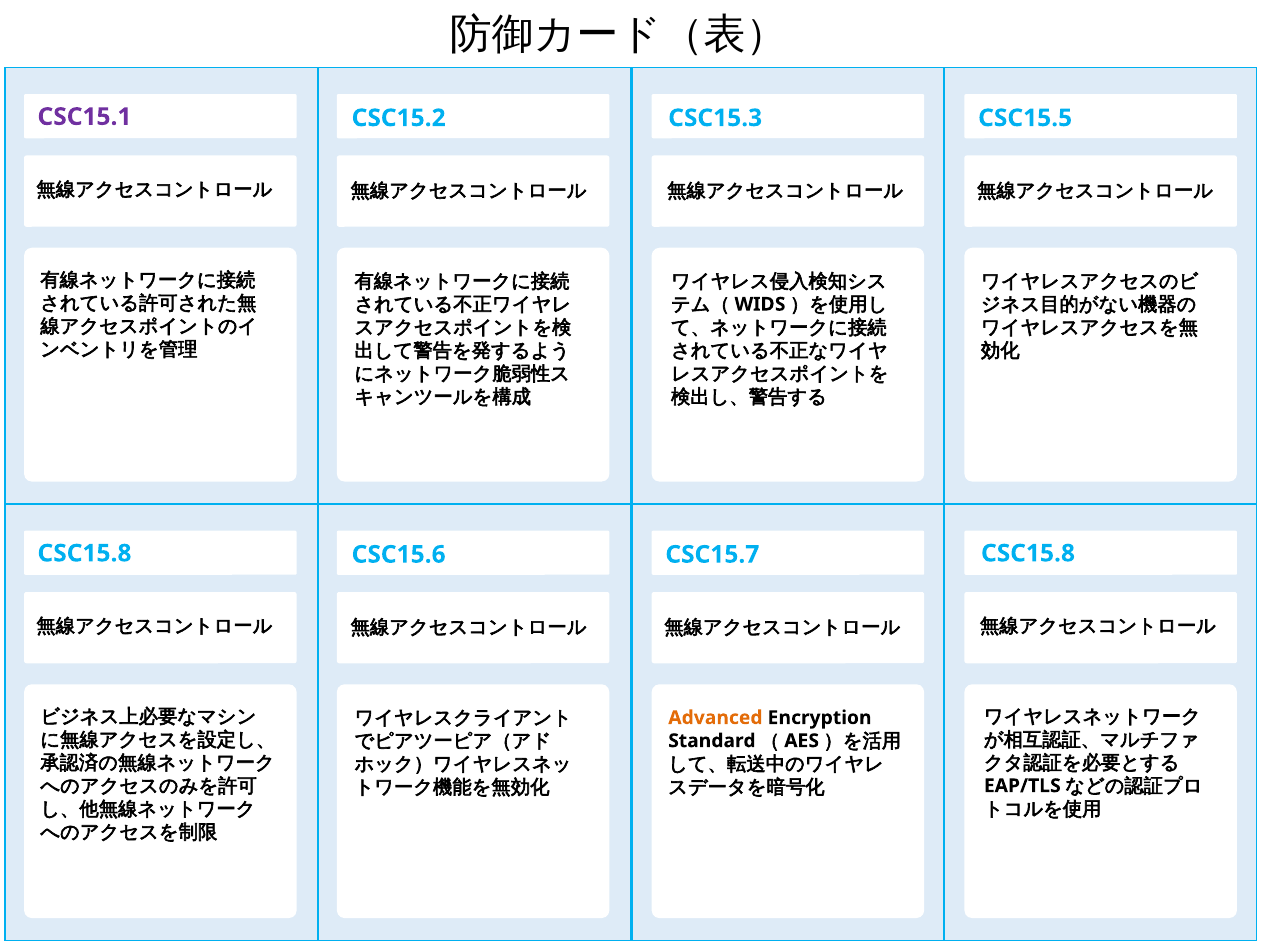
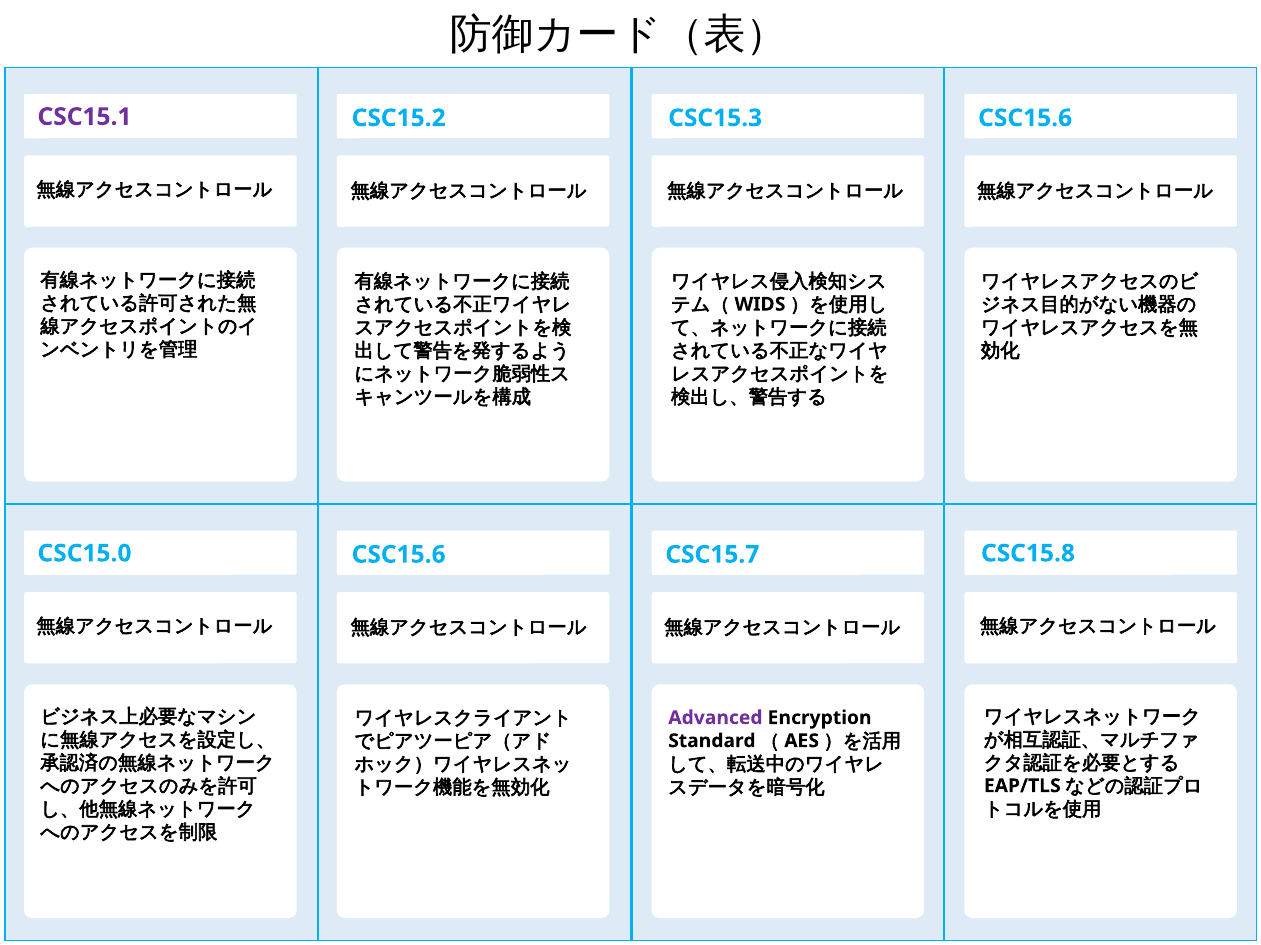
CSC15.5: CSC15.5 -> CSC15.6 (1025, 118)
CSC15.8: CSC15.8 -> CSC15.0 (84, 554)
Advanced colour: orange -> purple (715, 718)
